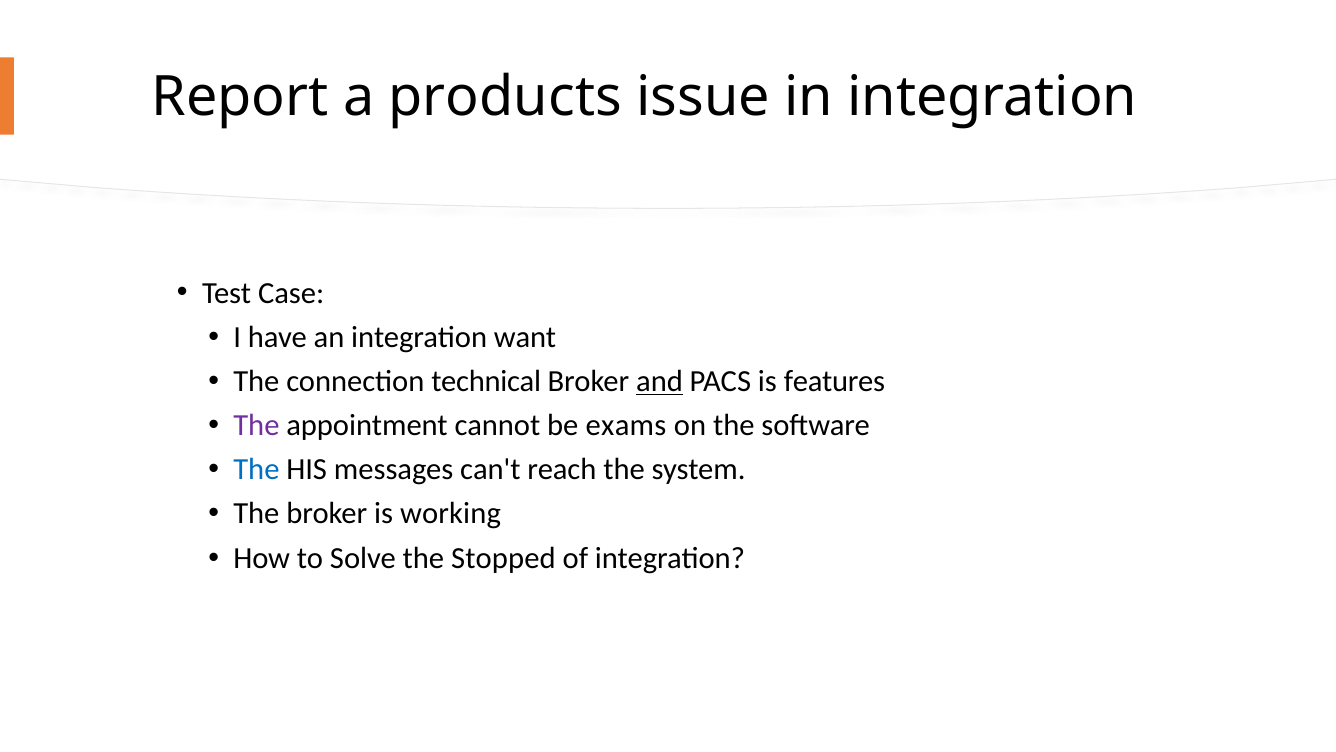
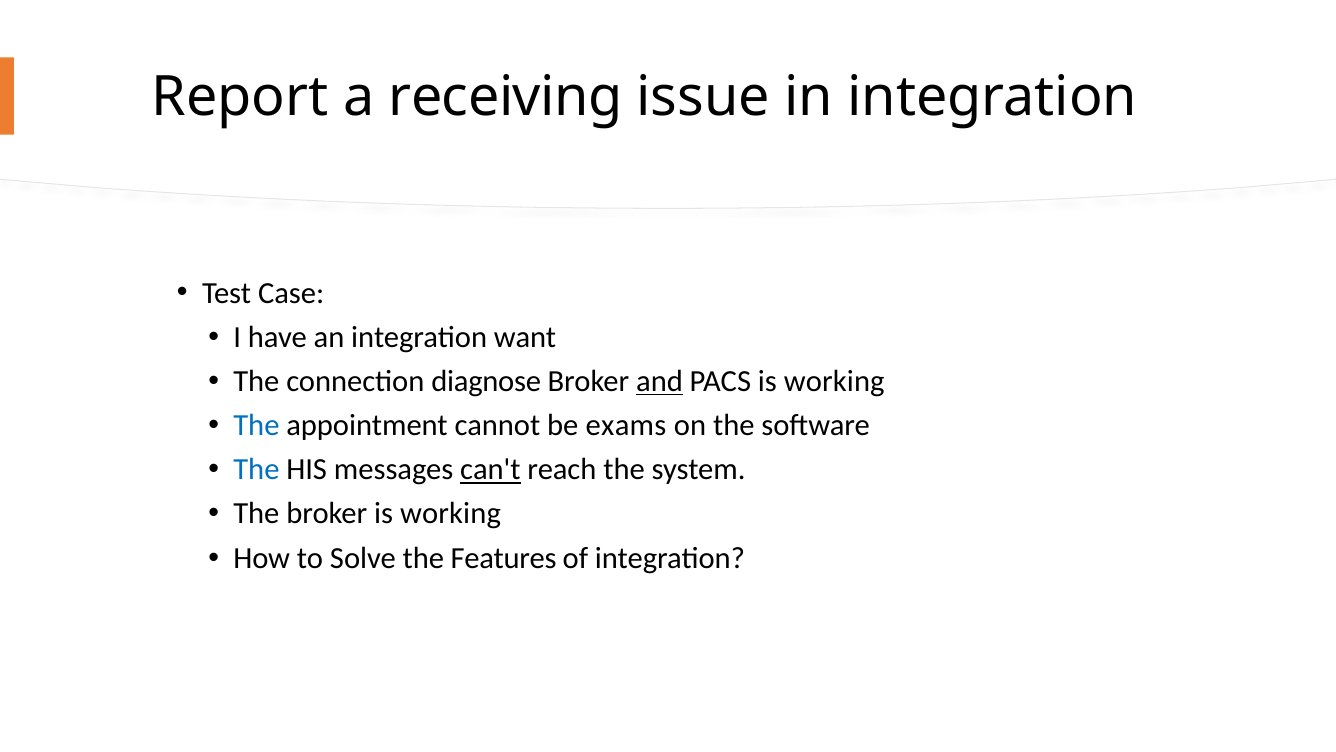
products: products -> receiving (506, 97)
technical: technical -> diagnose (486, 381)
PACS is features: features -> working (834, 381)
The colour: purple -> blue (256, 425)
can't underline: none -> present (490, 469)
Stopped: Stopped -> Features (504, 558)
